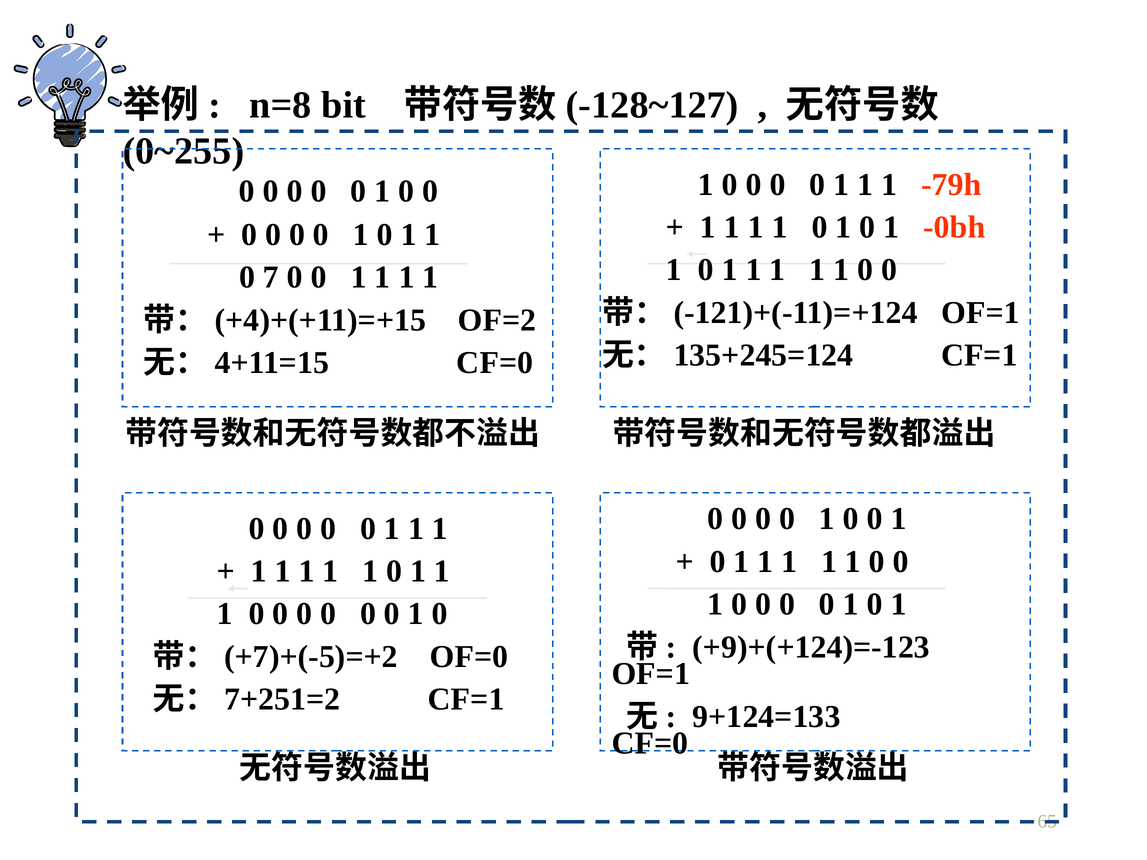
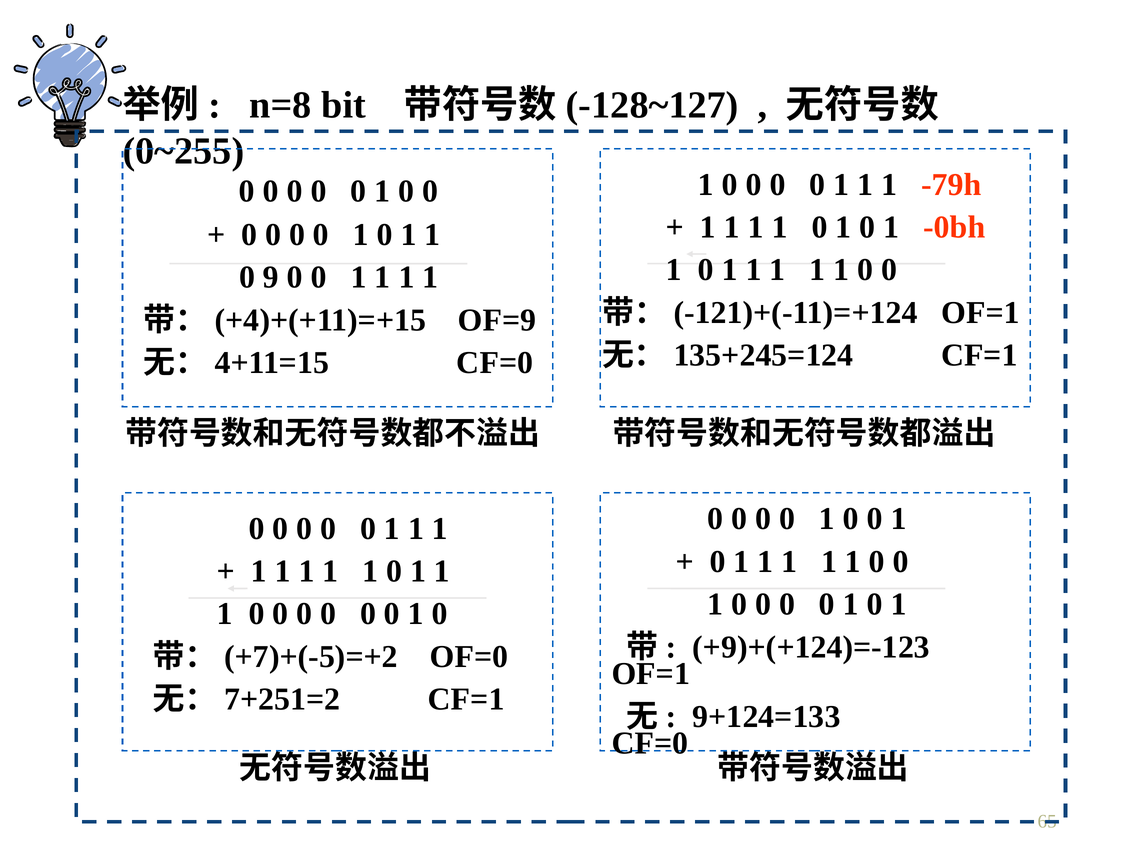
7: 7 -> 9 (271, 278)
OF=2: OF=2 -> OF=9 (497, 320)
